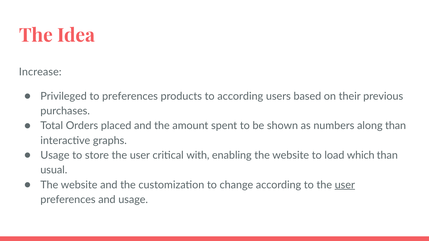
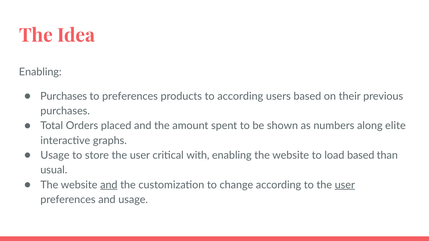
Increase: Increase -> Enabling (40, 72)
Privileged: Privileged -> Purchases (64, 96)
along than: than -> elite (395, 126)
load which: which -> based (361, 155)
and underline: none -> present (109, 185)
